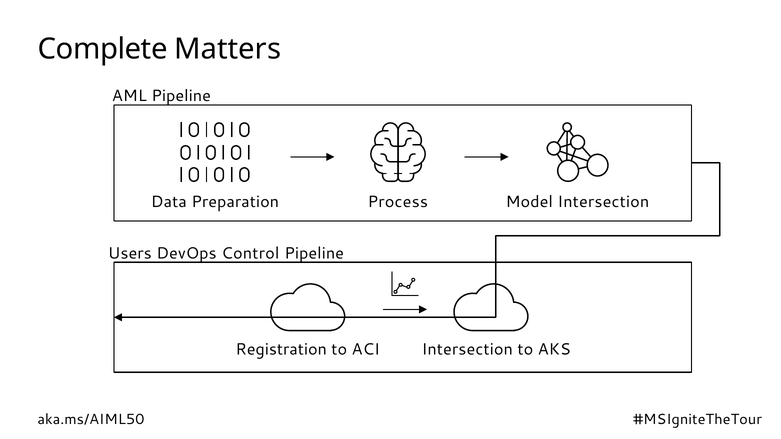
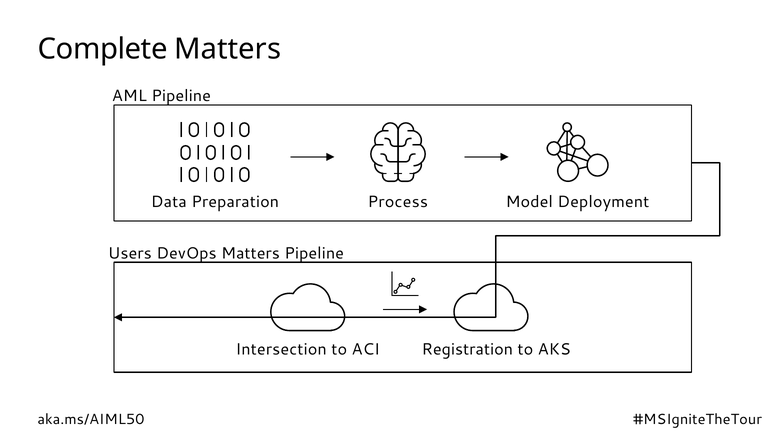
Model Intersection: Intersection -> Deployment (603, 202)
DevOps Control: Control -> Matters (250, 254)
Registration: Registration -> Intersection (281, 350)
ACI Intersection: Intersection -> Registration (467, 350)
